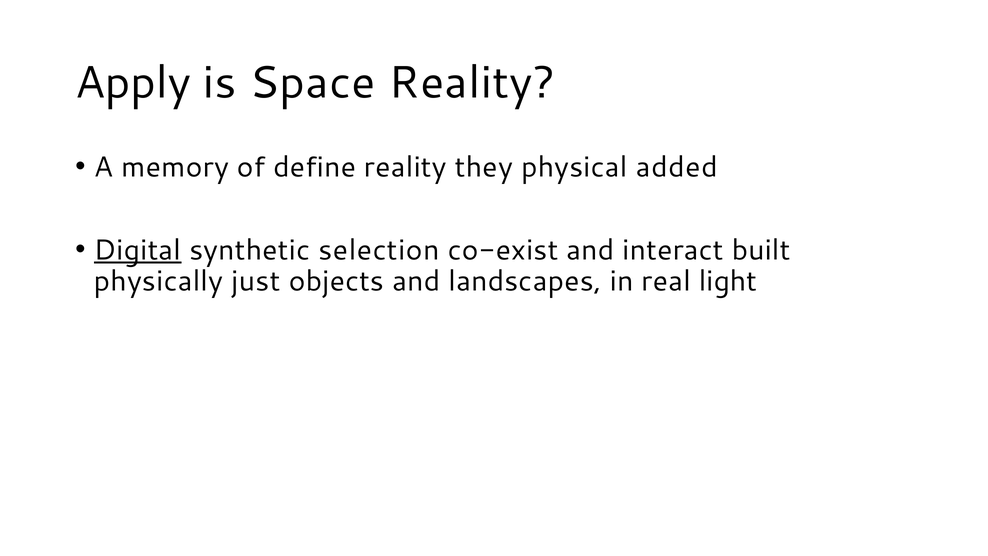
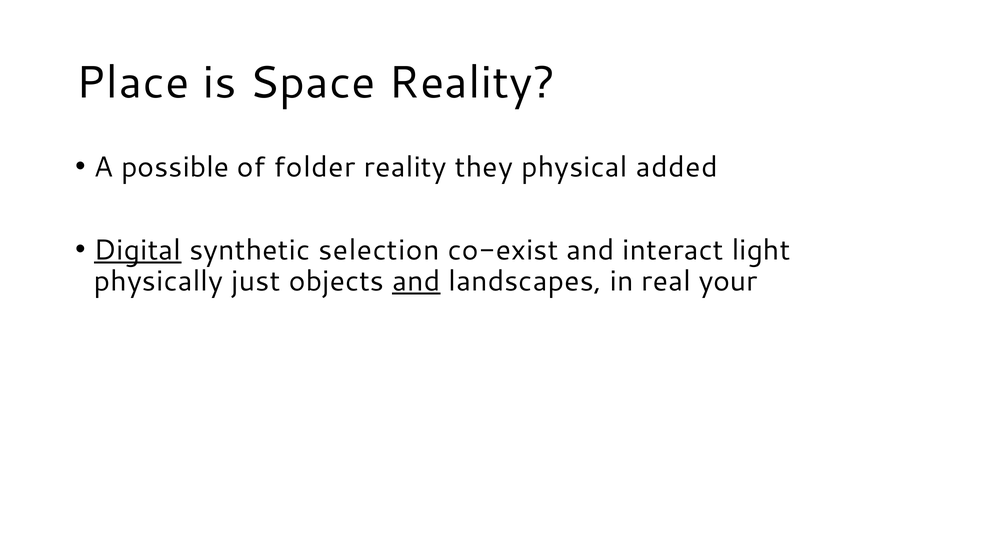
Apply: Apply -> Place (133, 83)
memory: memory -> possible (175, 167)
define: define -> folder (315, 167)
built: built -> light (761, 250)
and underline: none -> present (416, 281)
light: light -> your (728, 281)
